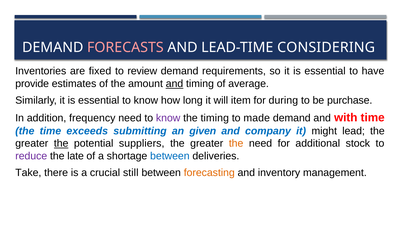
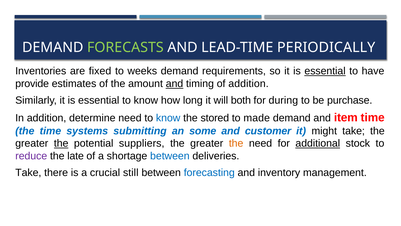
FORECASTS colour: pink -> light green (125, 47)
CONSIDERING: CONSIDERING -> PERIODICALLY (326, 47)
review: review -> weeks (142, 71)
essential underline: none -> present (325, 71)
of average: average -> addition (249, 84)
item: item -> both (241, 100)
frequency: frequency -> determine (92, 118)
know colour: purple -> blue (168, 118)
the timing: timing -> stored (215, 118)
with: with -> item (346, 117)
exceeds: exceeds -> systems (87, 131)
given: given -> some (203, 131)
company: company -> customer (268, 131)
might lead: lead -> take (354, 131)
additional underline: none -> present (318, 143)
forecasting colour: orange -> blue (209, 172)
